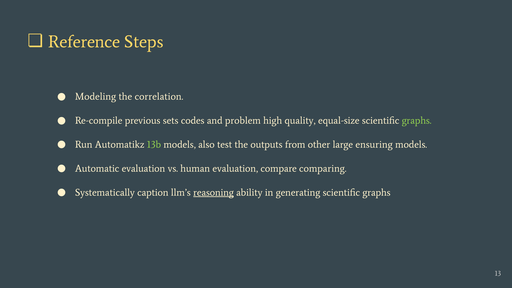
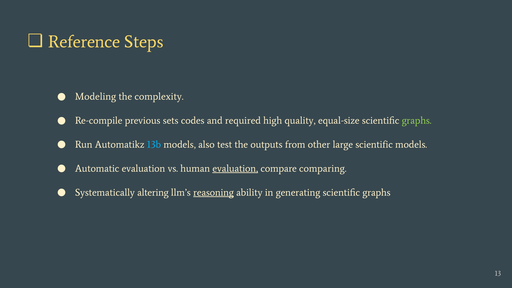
correlation: correlation -> complexity (159, 97)
problem: problem -> required (243, 121)
13b colour: light green -> light blue (154, 145)
large ensuring: ensuring -> scientific (374, 145)
evaluation underline: none -> present (235, 168)
caption: caption -> altering (153, 192)
